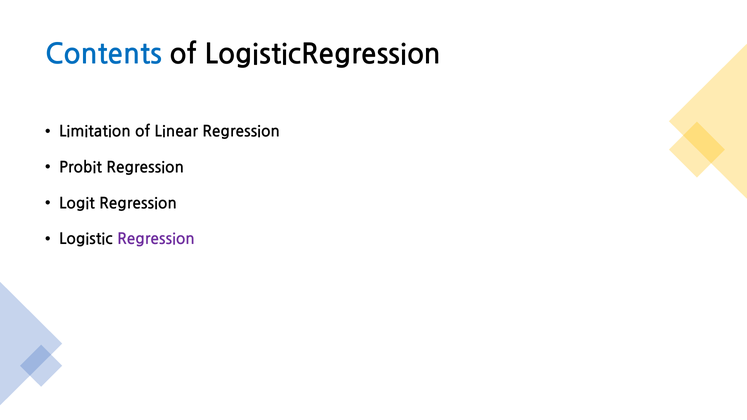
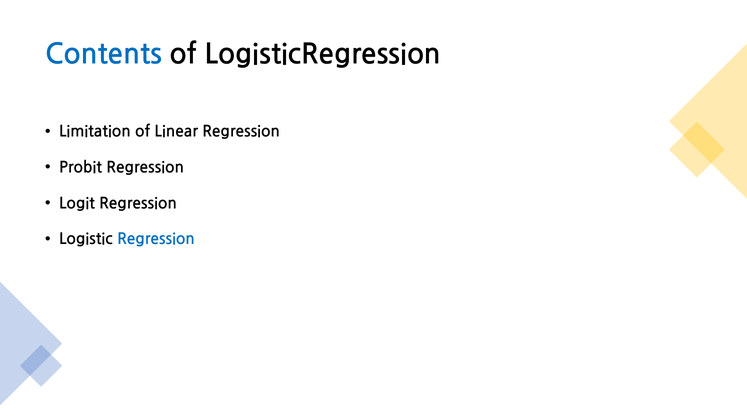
Regression colour: purple -> blue (156, 239)
